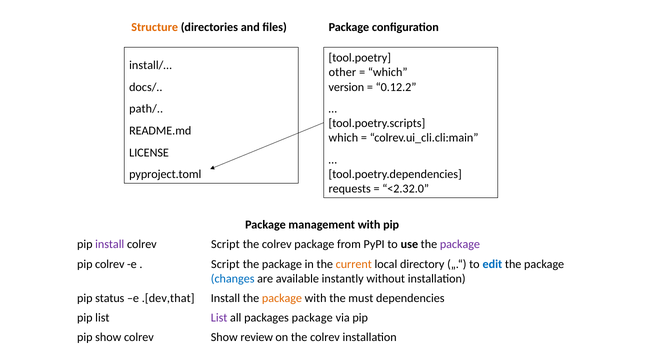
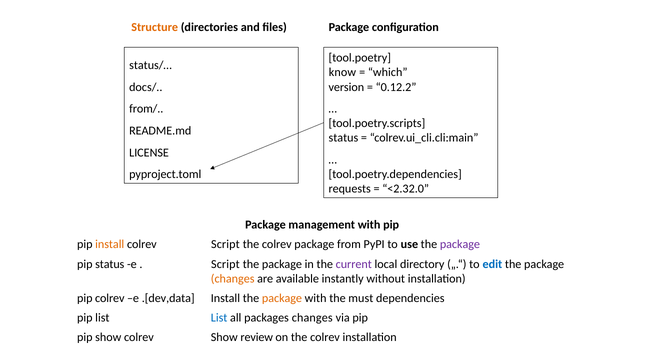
install/…: install/… -> status/… (151, 65)
other: other -> know (342, 72)
path/: path/ -> from/ (146, 109)
which: which -> status (343, 138)
install colour: purple -> orange (110, 244)
pip colrev: colrev -> status (110, 264)
current colour: orange -> purple (354, 264)
changes colour: blue -> orange (233, 278)
pip status: status -> colrev (110, 298)
.[dev,that: .[dev,that -> .[dev,data (168, 298)
List colour: purple -> blue (219, 317)
packages package: package -> changes (312, 317)
